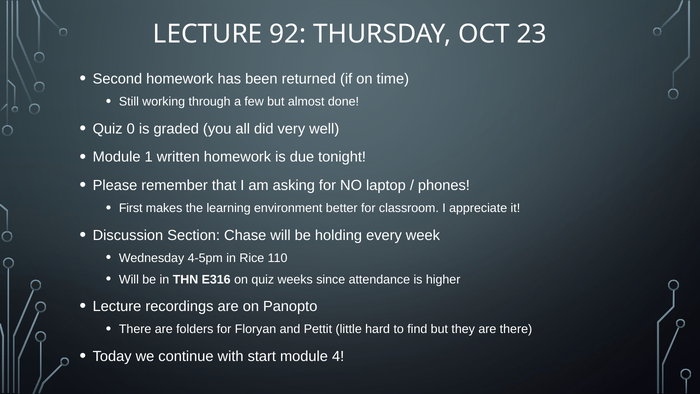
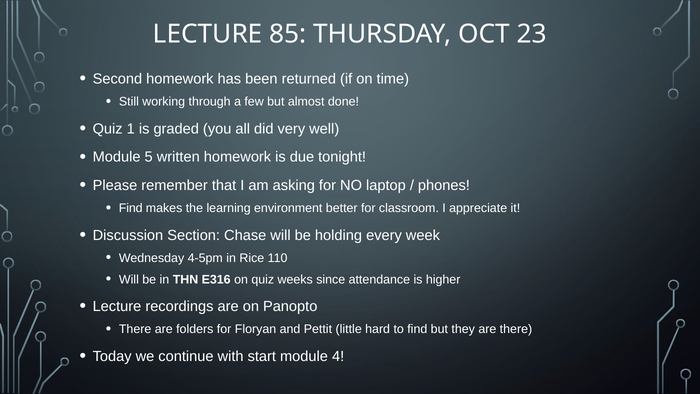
92: 92 -> 85 (288, 34)
0: 0 -> 1 (131, 129)
1: 1 -> 5 (149, 157)
First: First -> Find (131, 208)
